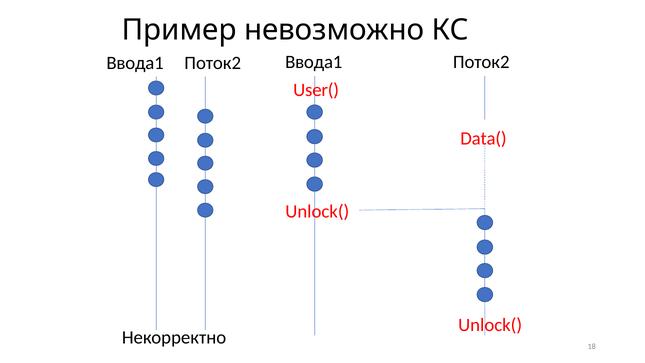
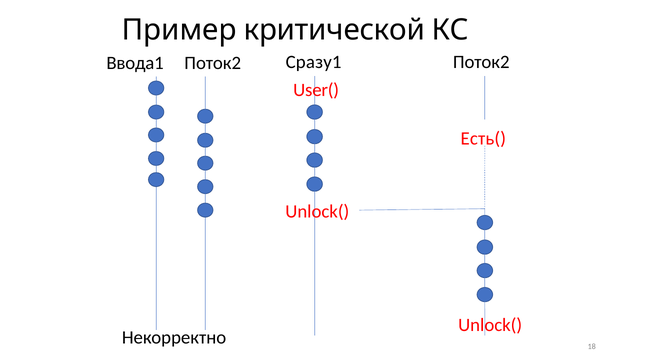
невозможно: невозможно -> критической (334, 30)
Ввода1: Ввода1 -> Сразу1 (314, 62)
Data(: Data( -> Есть( (483, 138)
